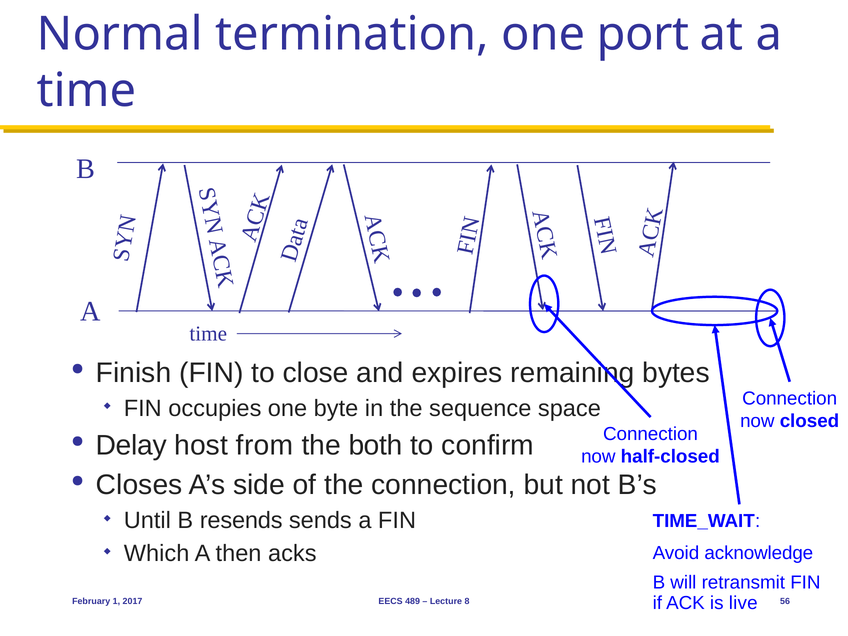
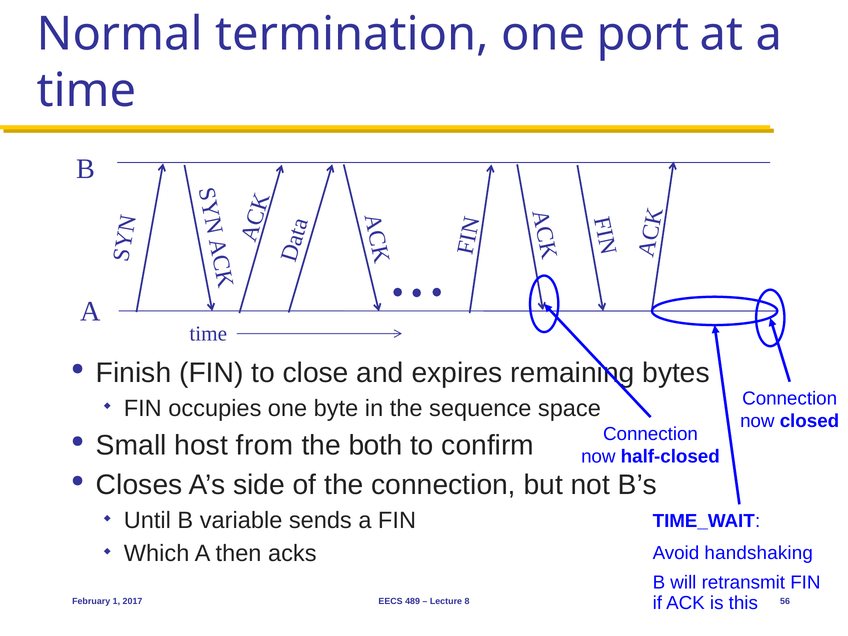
Delay: Delay -> Small (131, 445)
resends: resends -> variable (241, 520)
acknowledge: acknowledge -> handshaking (759, 553)
live: live -> this (743, 603)
